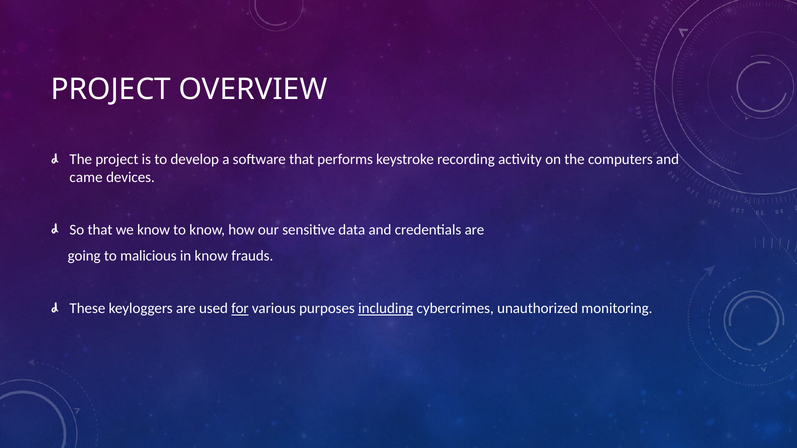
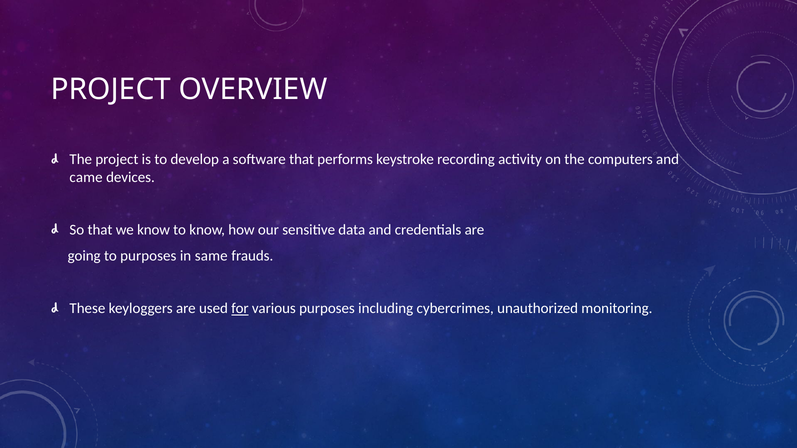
to malicious: malicious -> purposes (148, 256)
in know: know -> same (211, 256)
including underline: present -> none (386, 309)
